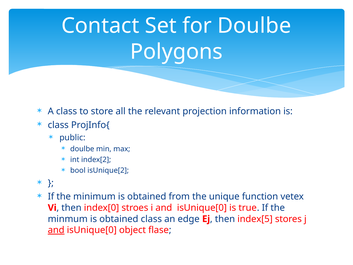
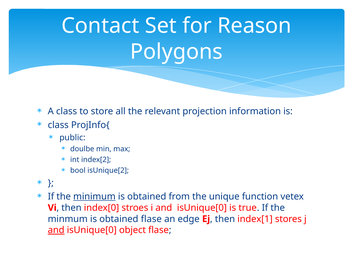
for Doulbe: Doulbe -> Reason (254, 26)
minimum underline: none -> present (94, 196)
obtained class: class -> flase (151, 219)
index[5: index[5 -> index[1 (255, 219)
